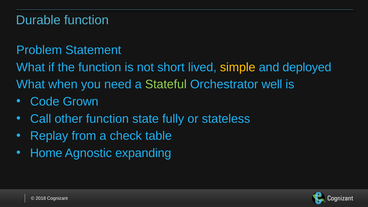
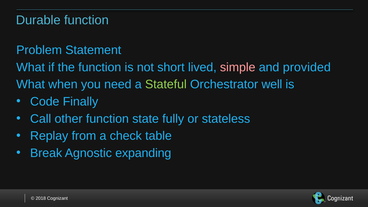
simple colour: yellow -> pink (238, 67)
deployed: deployed -> provided (307, 67)
Grown: Grown -> Finally (81, 102)
Home: Home -> Break (46, 153)
